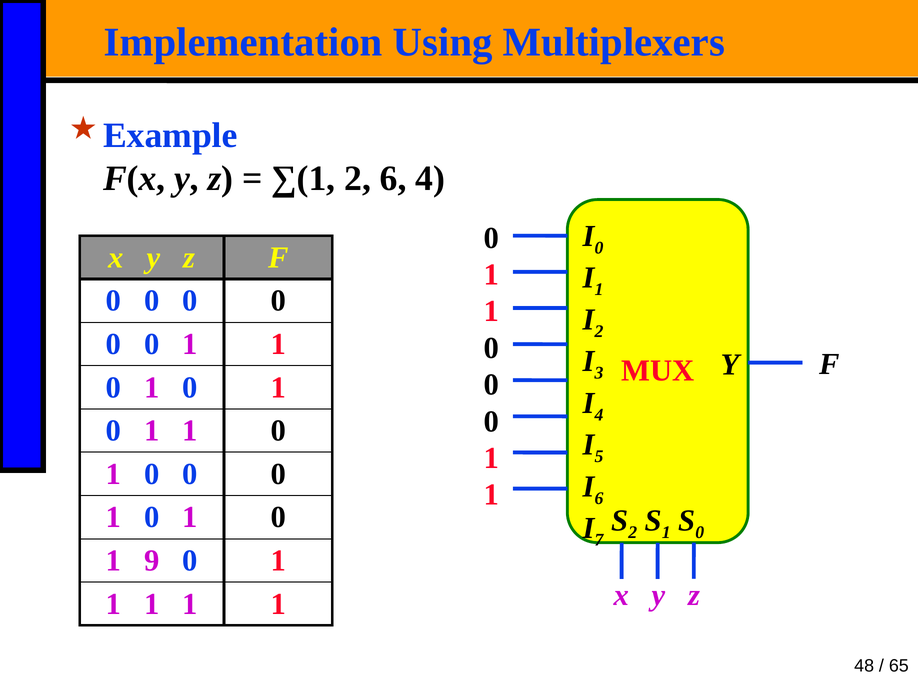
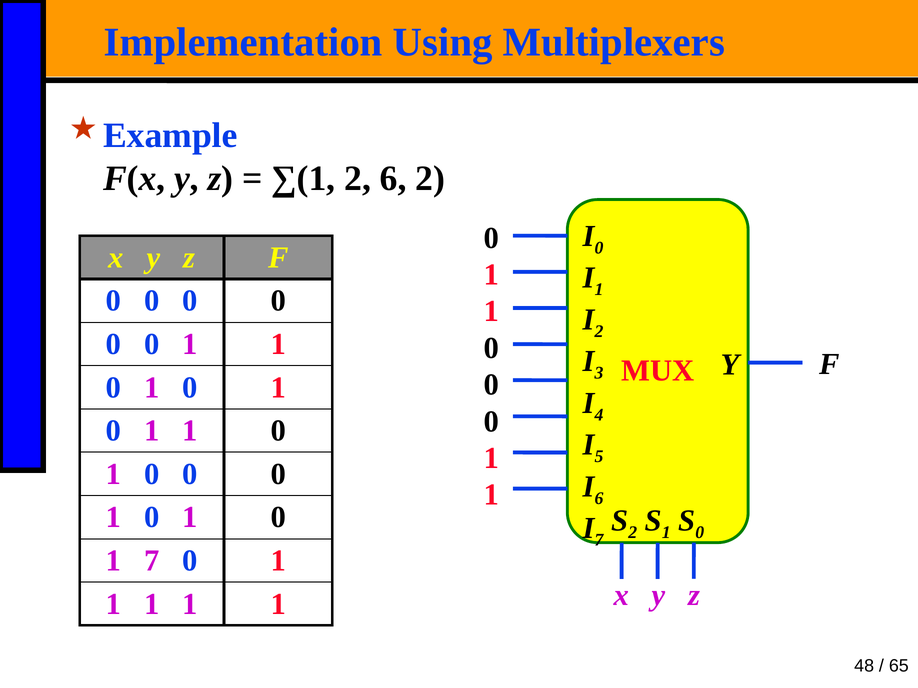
6 4: 4 -> 2 (430, 179)
1 9: 9 -> 7 (152, 561)
